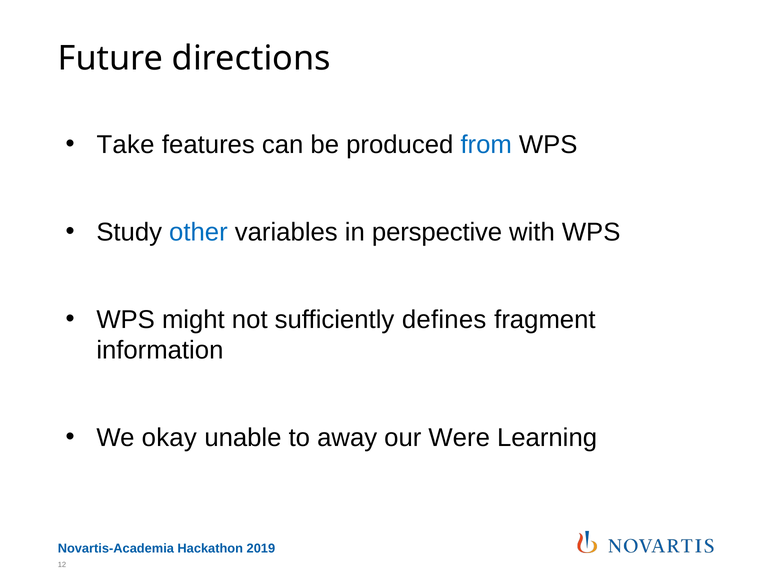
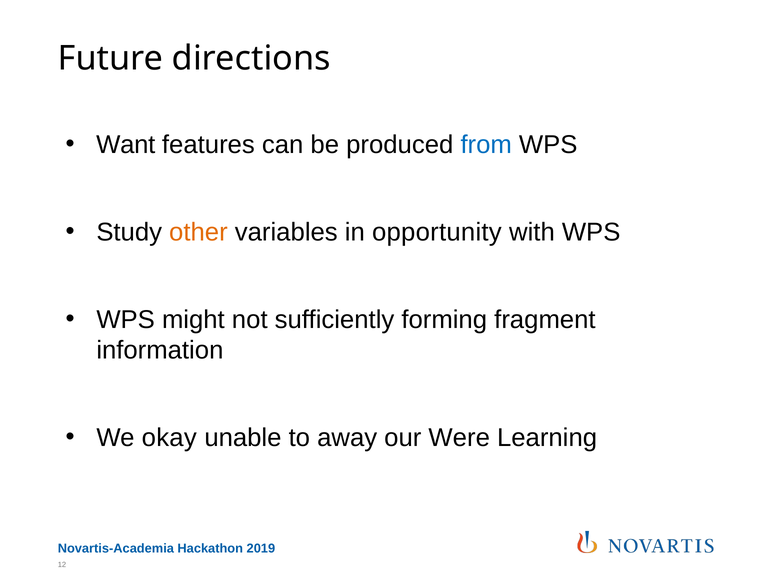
Take: Take -> Want (126, 144)
other colour: blue -> orange (198, 232)
perspective: perspective -> opportunity (437, 232)
defines: defines -> forming (444, 319)
